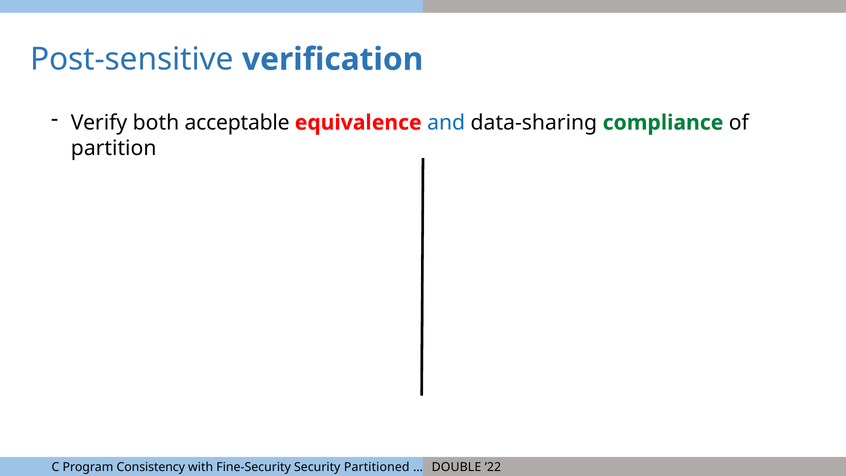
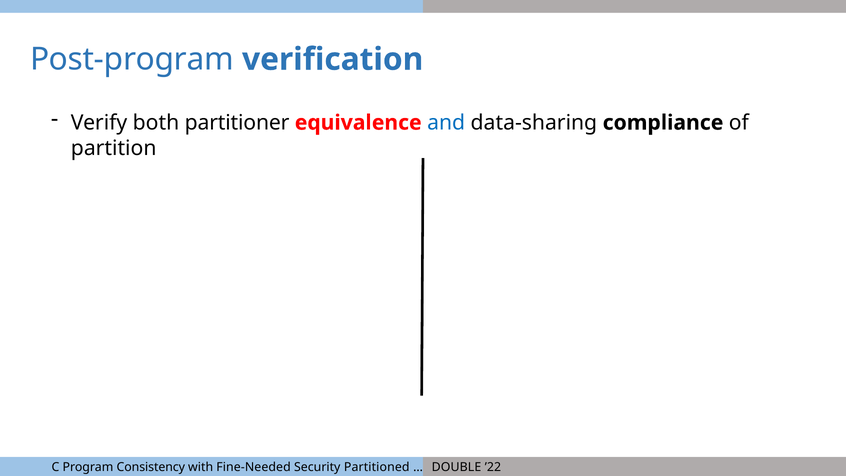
Post-sensitive: Post-sensitive -> Post-program (132, 59)
acceptable: acceptable -> partitioner (237, 123)
compliance colour: green -> black (663, 123)
Fine-Security: Fine-Security -> Fine-Needed (254, 467)
